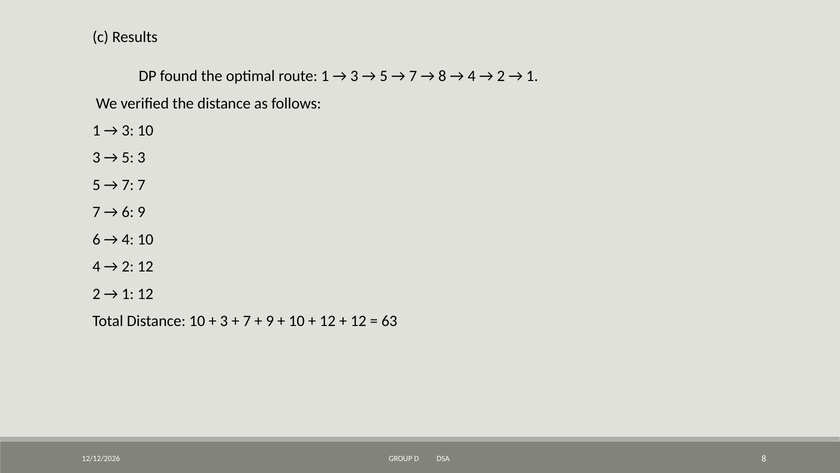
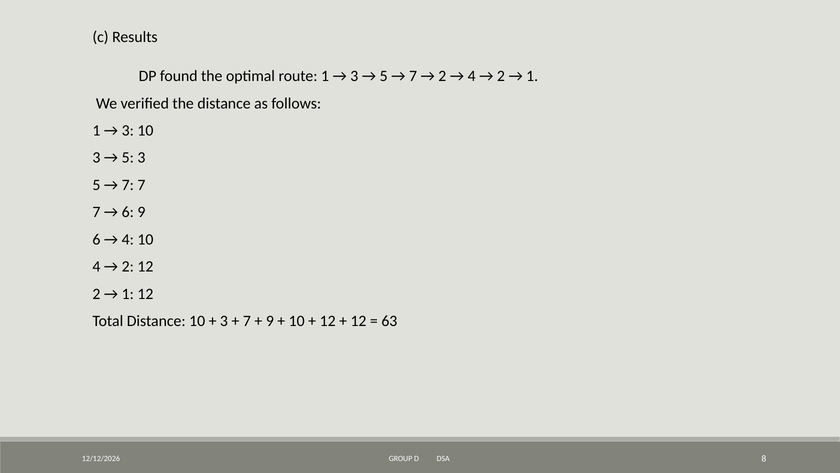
8: 8 -> 2 (442, 76)
